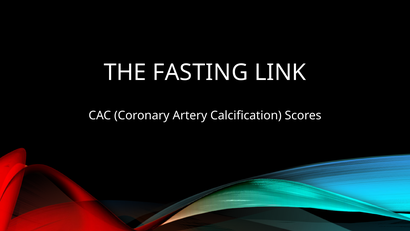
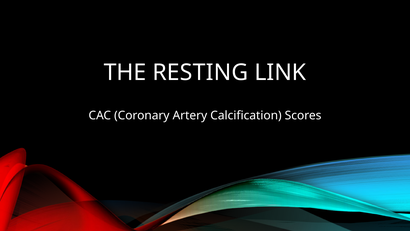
FASTING: FASTING -> RESTING (200, 72)
